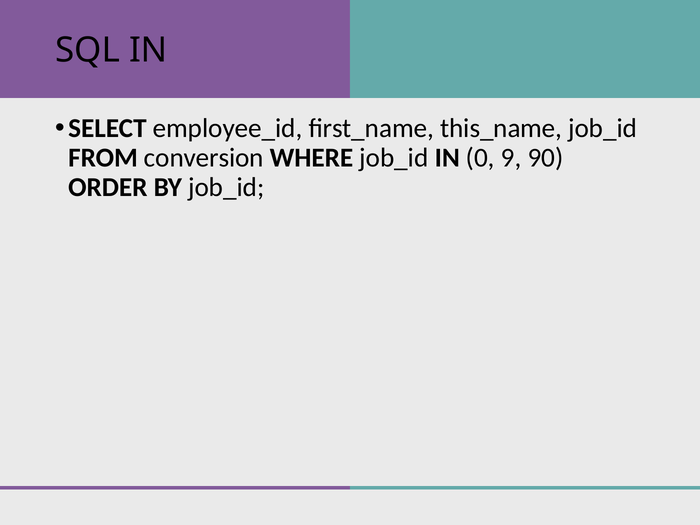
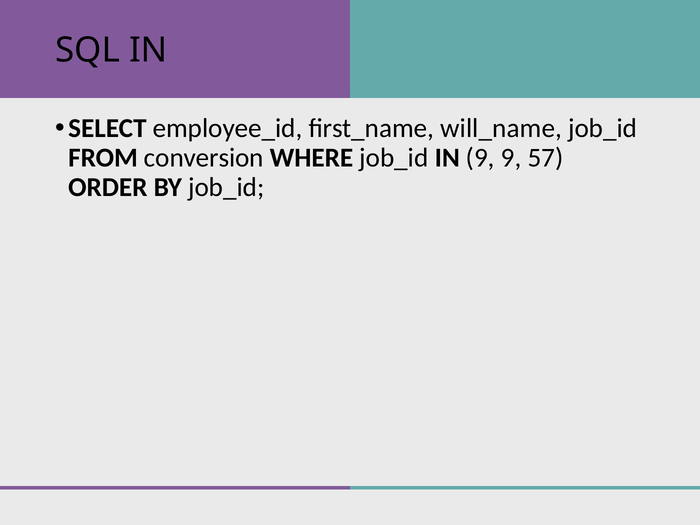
this_name: this_name -> will_name (501, 128)
IN 0: 0 -> 9 (480, 158)
90: 90 -> 57 (545, 158)
